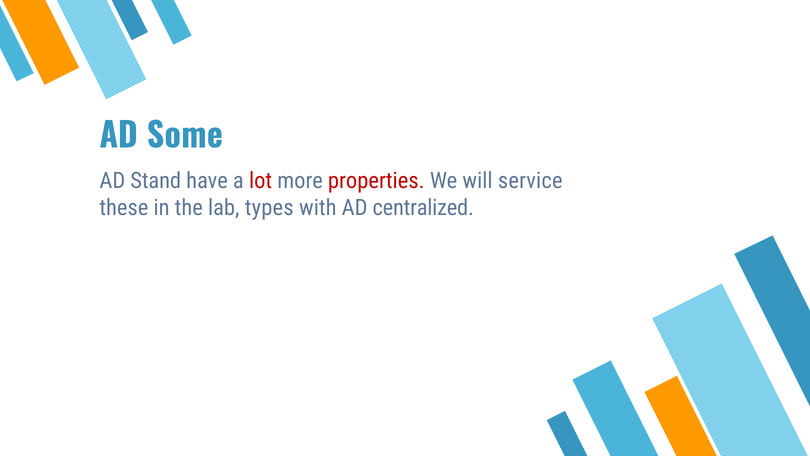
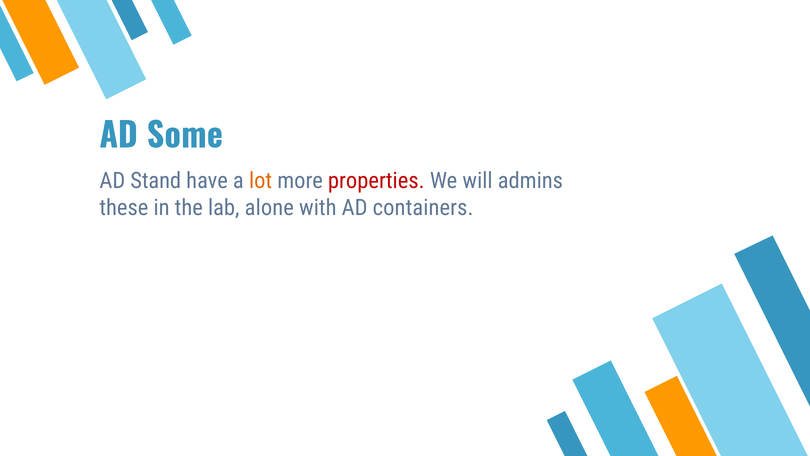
lot colour: red -> orange (261, 181)
service: service -> admins (530, 181)
types: types -> alone (269, 208)
centralized: centralized -> containers (423, 208)
